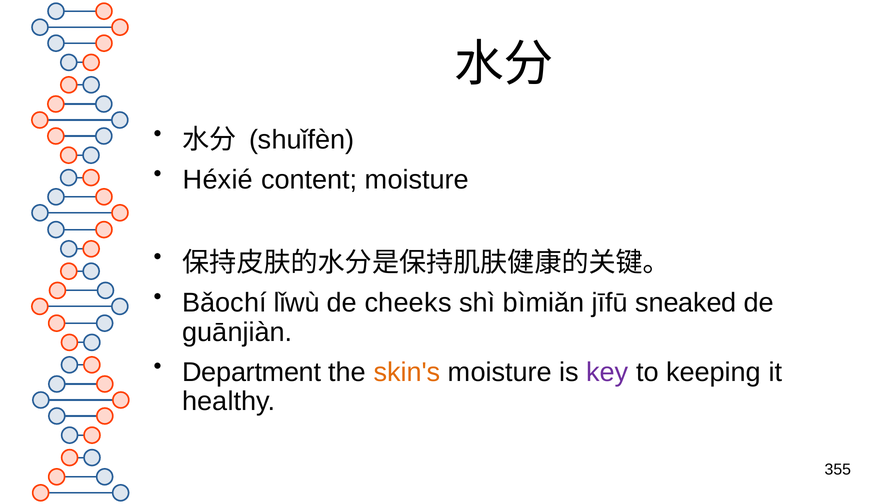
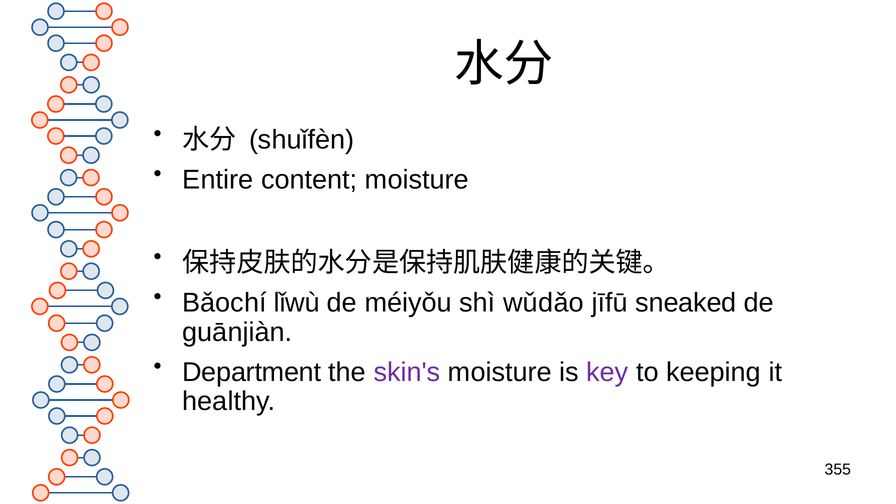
Héxié: Héxié -> Entire (218, 180)
cheeks: cheeks -> méiyǒu (408, 303)
bìmiǎn: bìmiǎn -> wǔdǎo (544, 303)
skin's colour: orange -> purple (407, 372)
